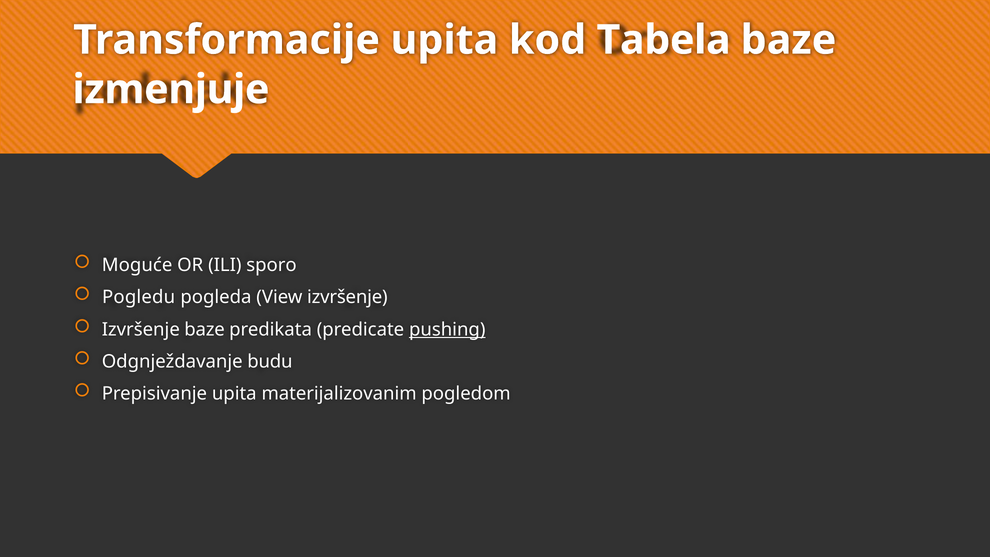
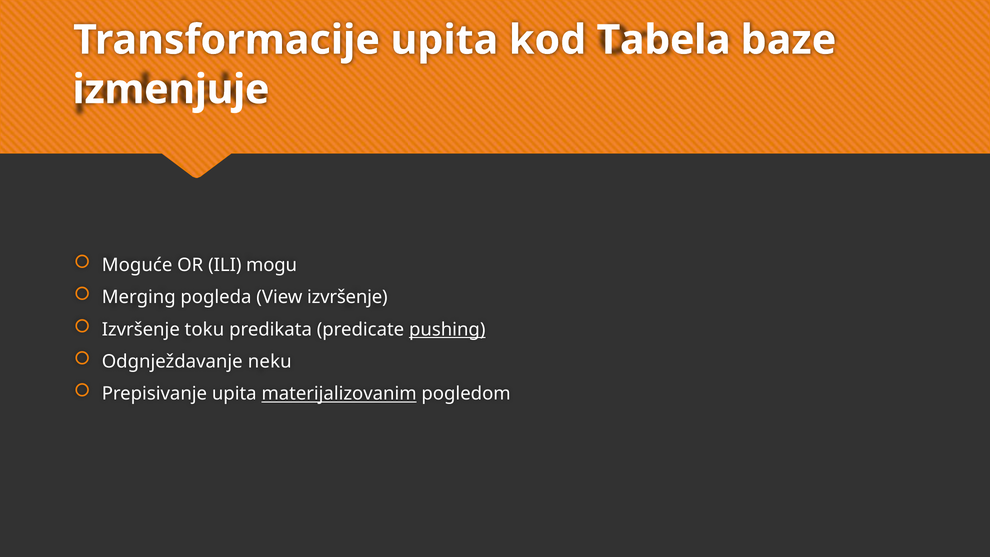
sporo: sporo -> mogu (272, 265)
Pogledu: Pogledu -> Merging (139, 297)
Izvršenje baze: baze -> toku (204, 329)
budu: budu -> neku (270, 362)
materijalizovanim underline: none -> present (339, 394)
